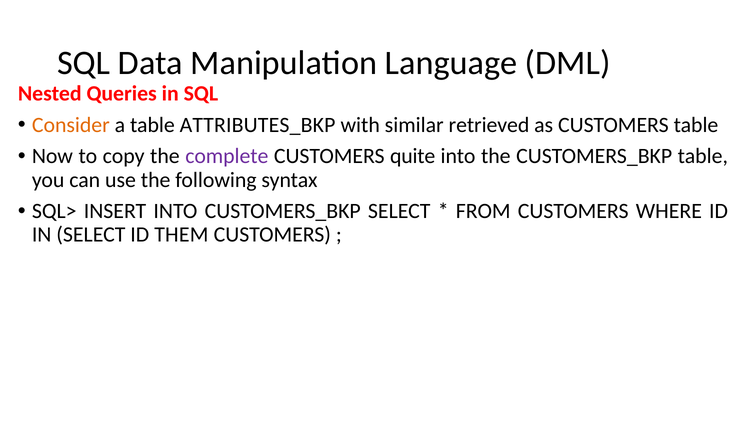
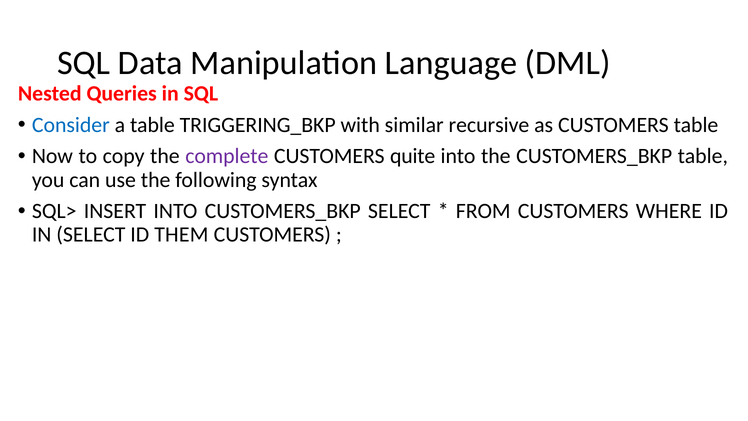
Consider colour: orange -> blue (71, 125)
ATTRIBUTES_BKP: ATTRIBUTES_BKP -> TRIGGERING_BKP (258, 125)
retrieved: retrieved -> recursive (489, 125)
